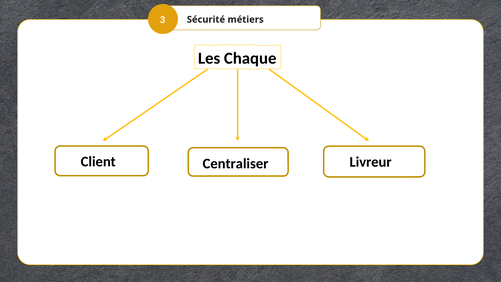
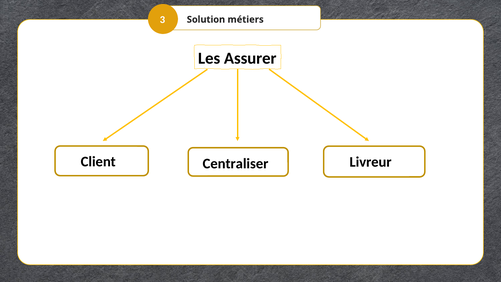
Sécurité: Sécurité -> Solution (206, 20)
Chaque: Chaque -> Assurer (250, 58)
